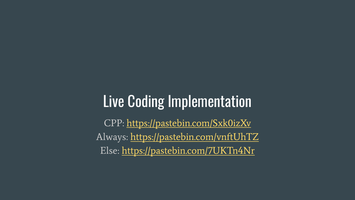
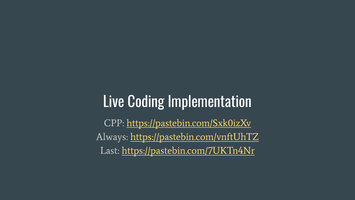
Else: Else -> Last (110, 150)
